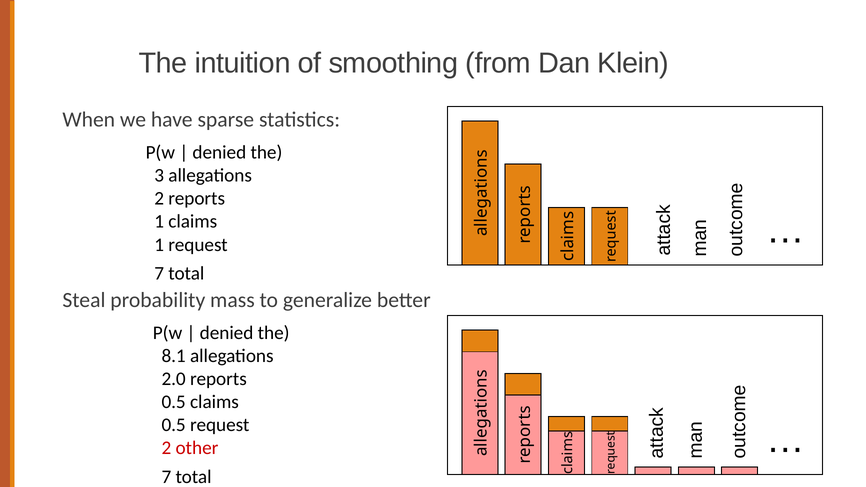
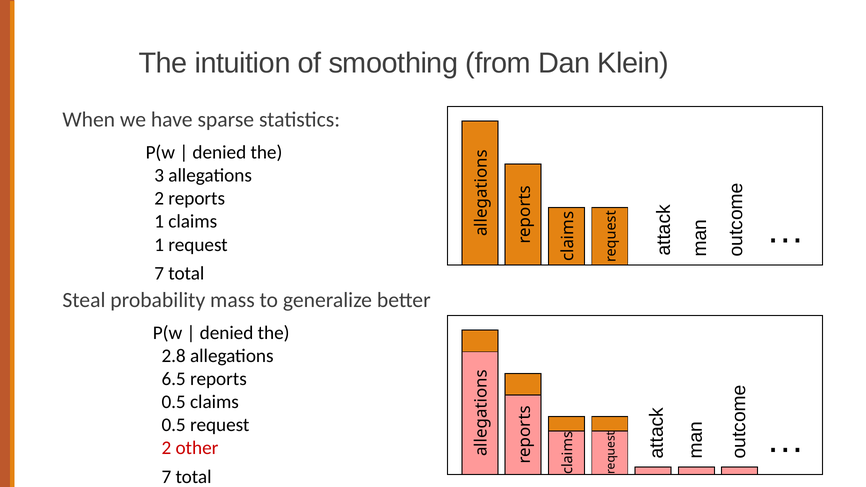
8.1: 8.1 -> 2.8 (174, 356)
2.0: 2.0 -> 6.5 (174, 379)
